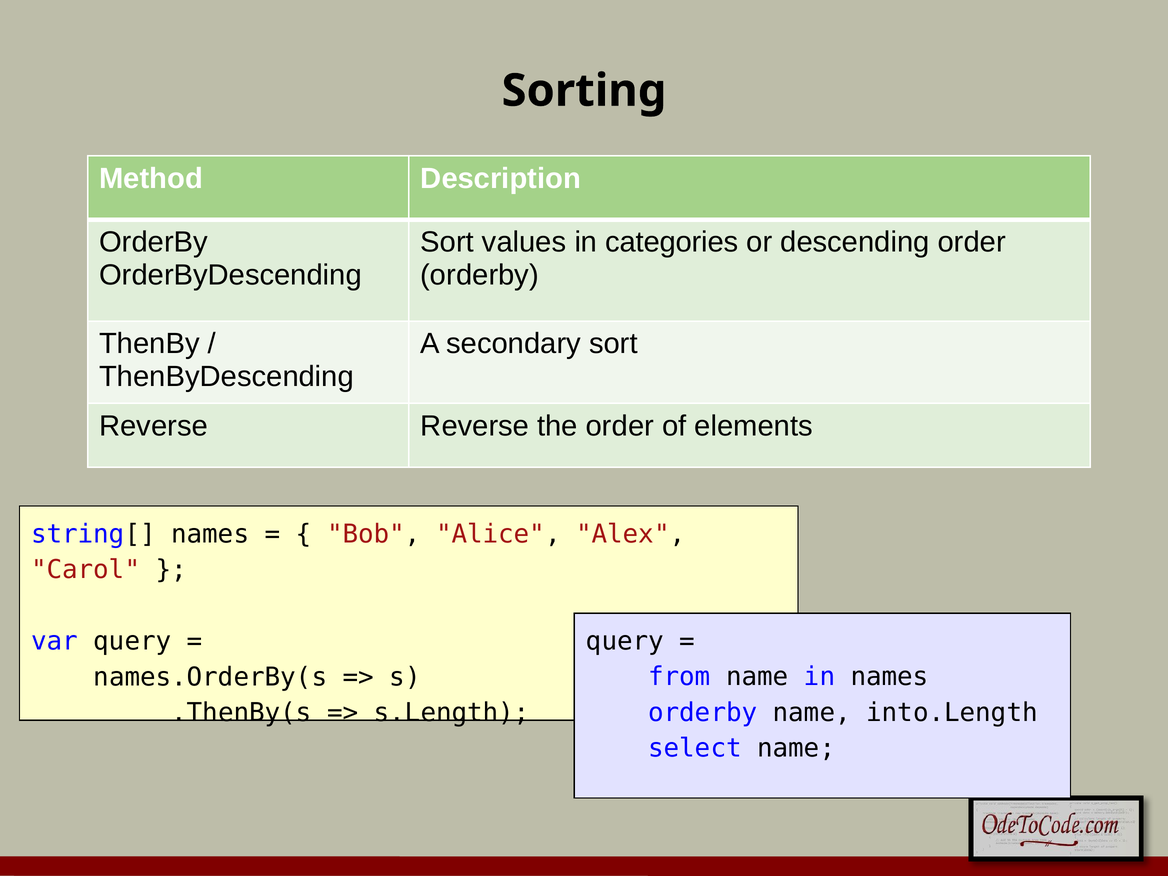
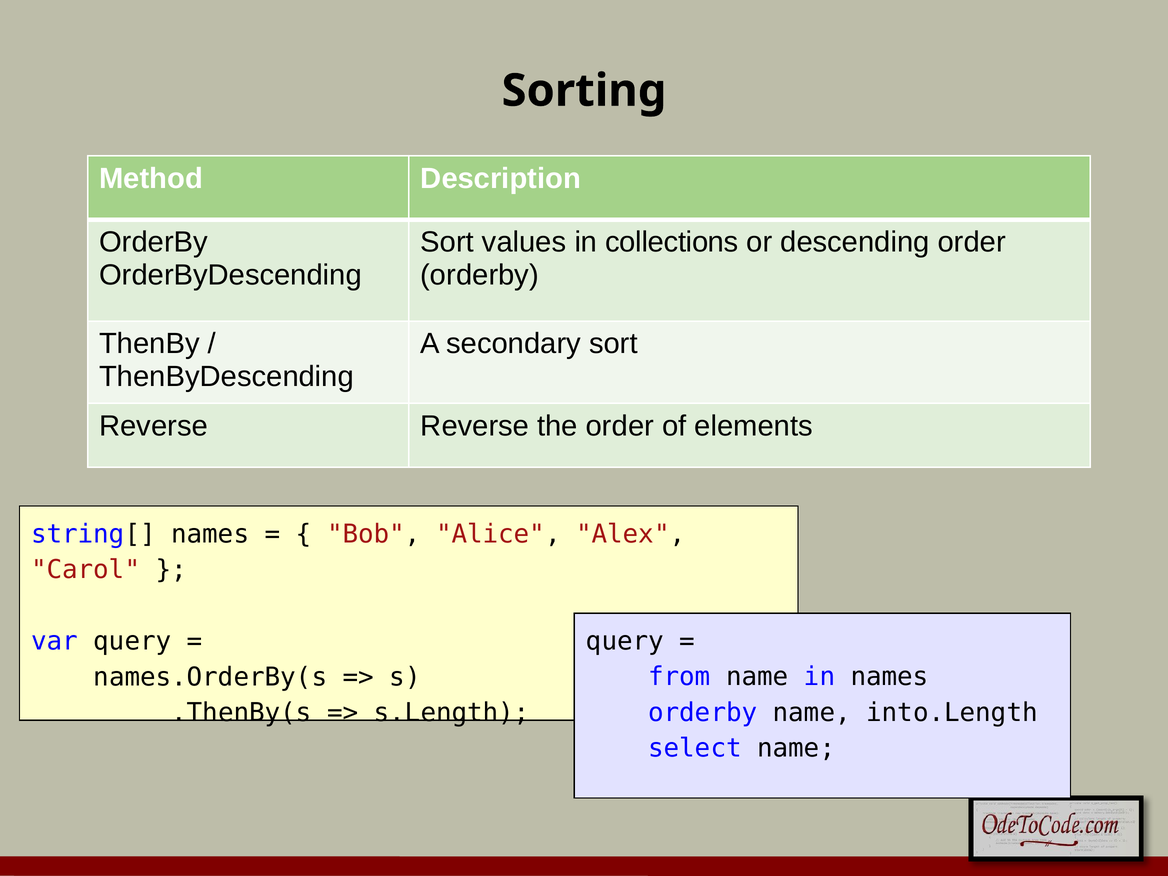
categories: categories -> collections (672, 242)
